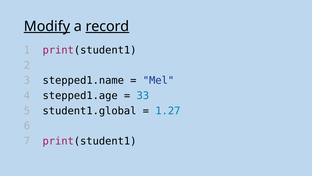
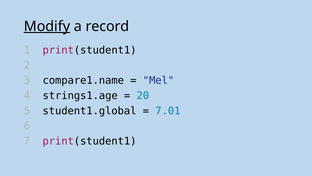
record underline: present -> none (107, 26)
stepped1.name: stepped1.name -> compare1.name (83, 80)
stepped1.age: stepped1.age -> strings1.age (80, 95)
33: 33 -> 20 (143, 95)
1.27: 1.27 -> 7.01 (168, 111)
